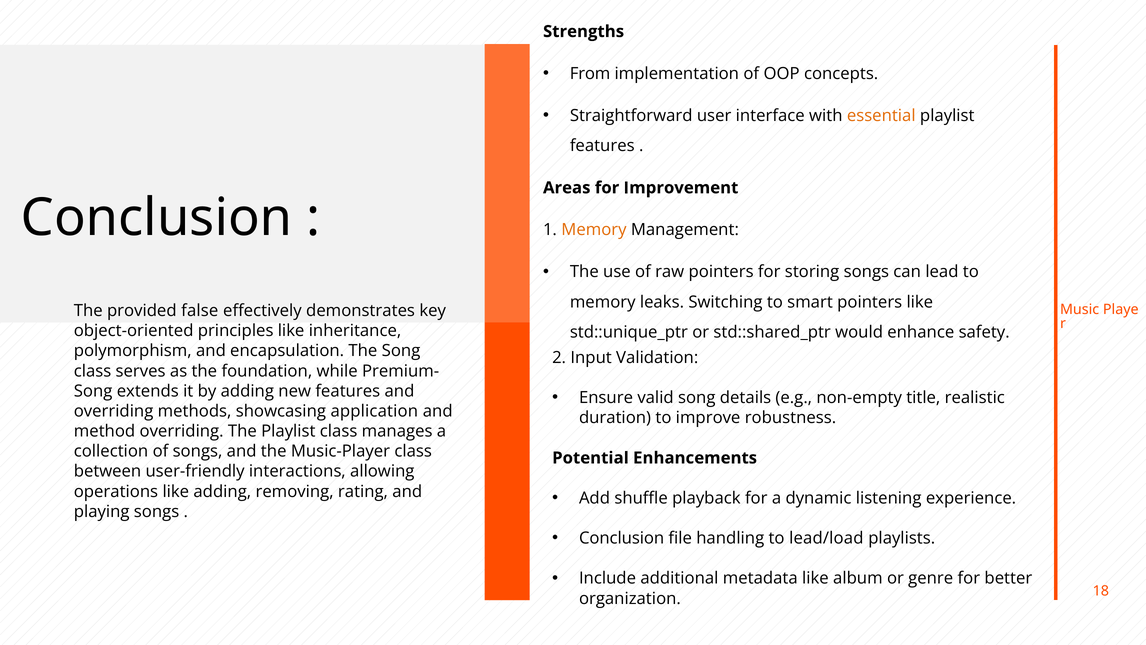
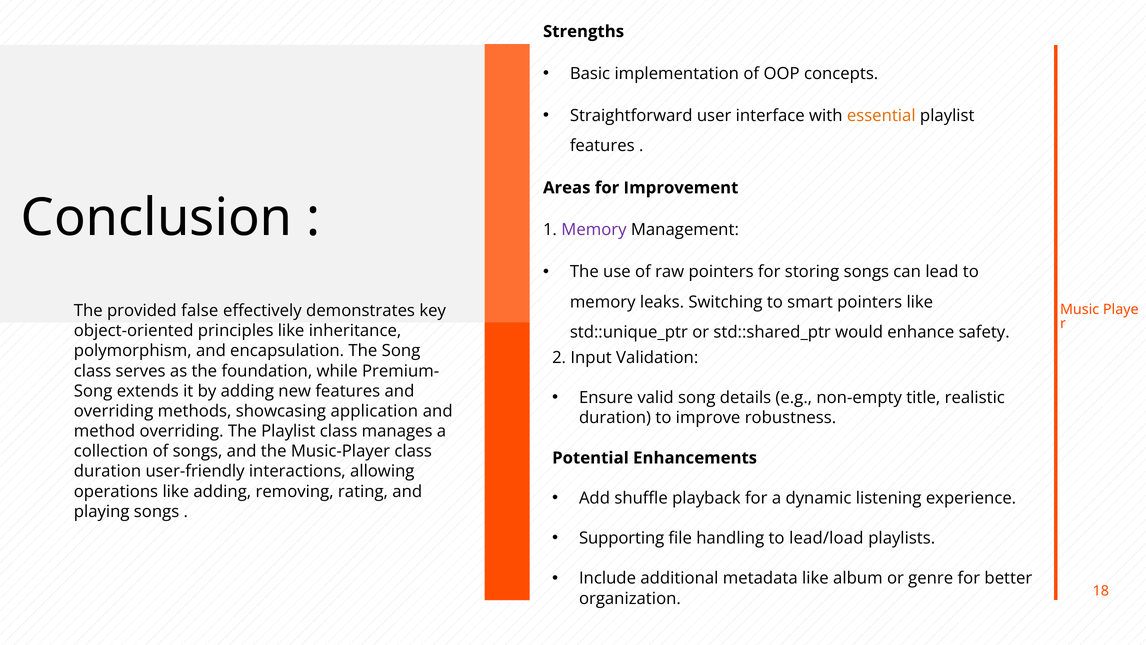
From: From -> Basic (590, 74)
Memory colour: orange -> purple (594, 230)
between: between -> duration (107, 471)
Conclusion: Conclusion -> Supporting (622, 538)
